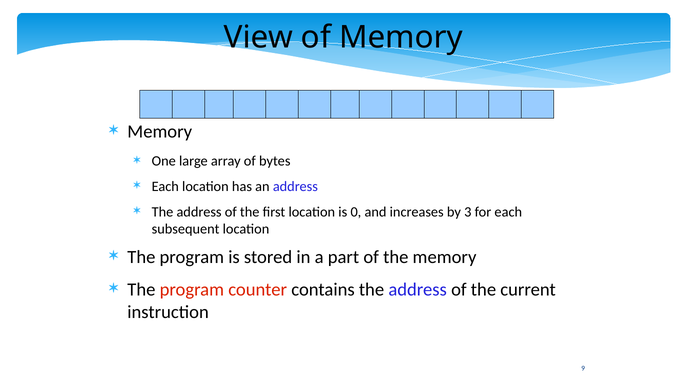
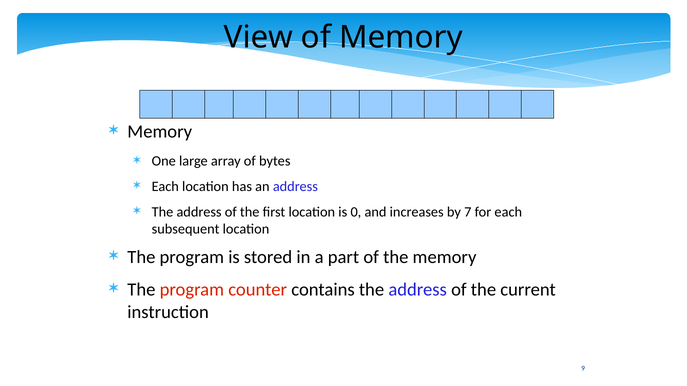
3: 3 -> 7 (468, 212)
